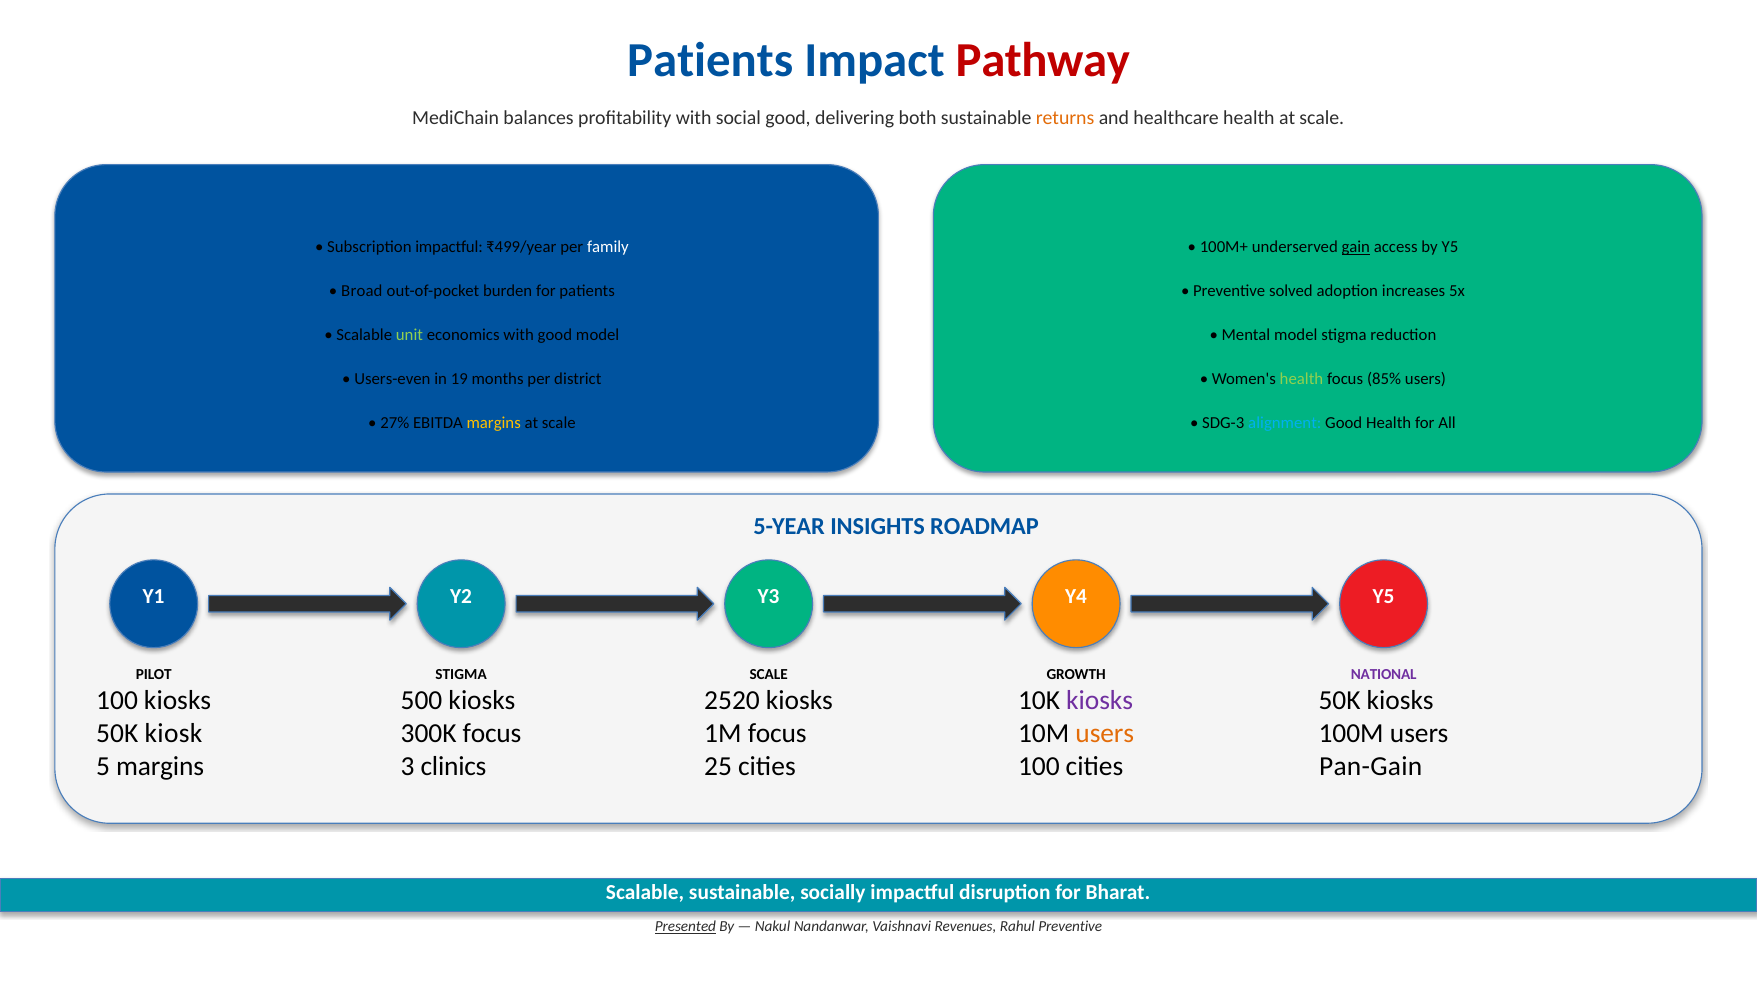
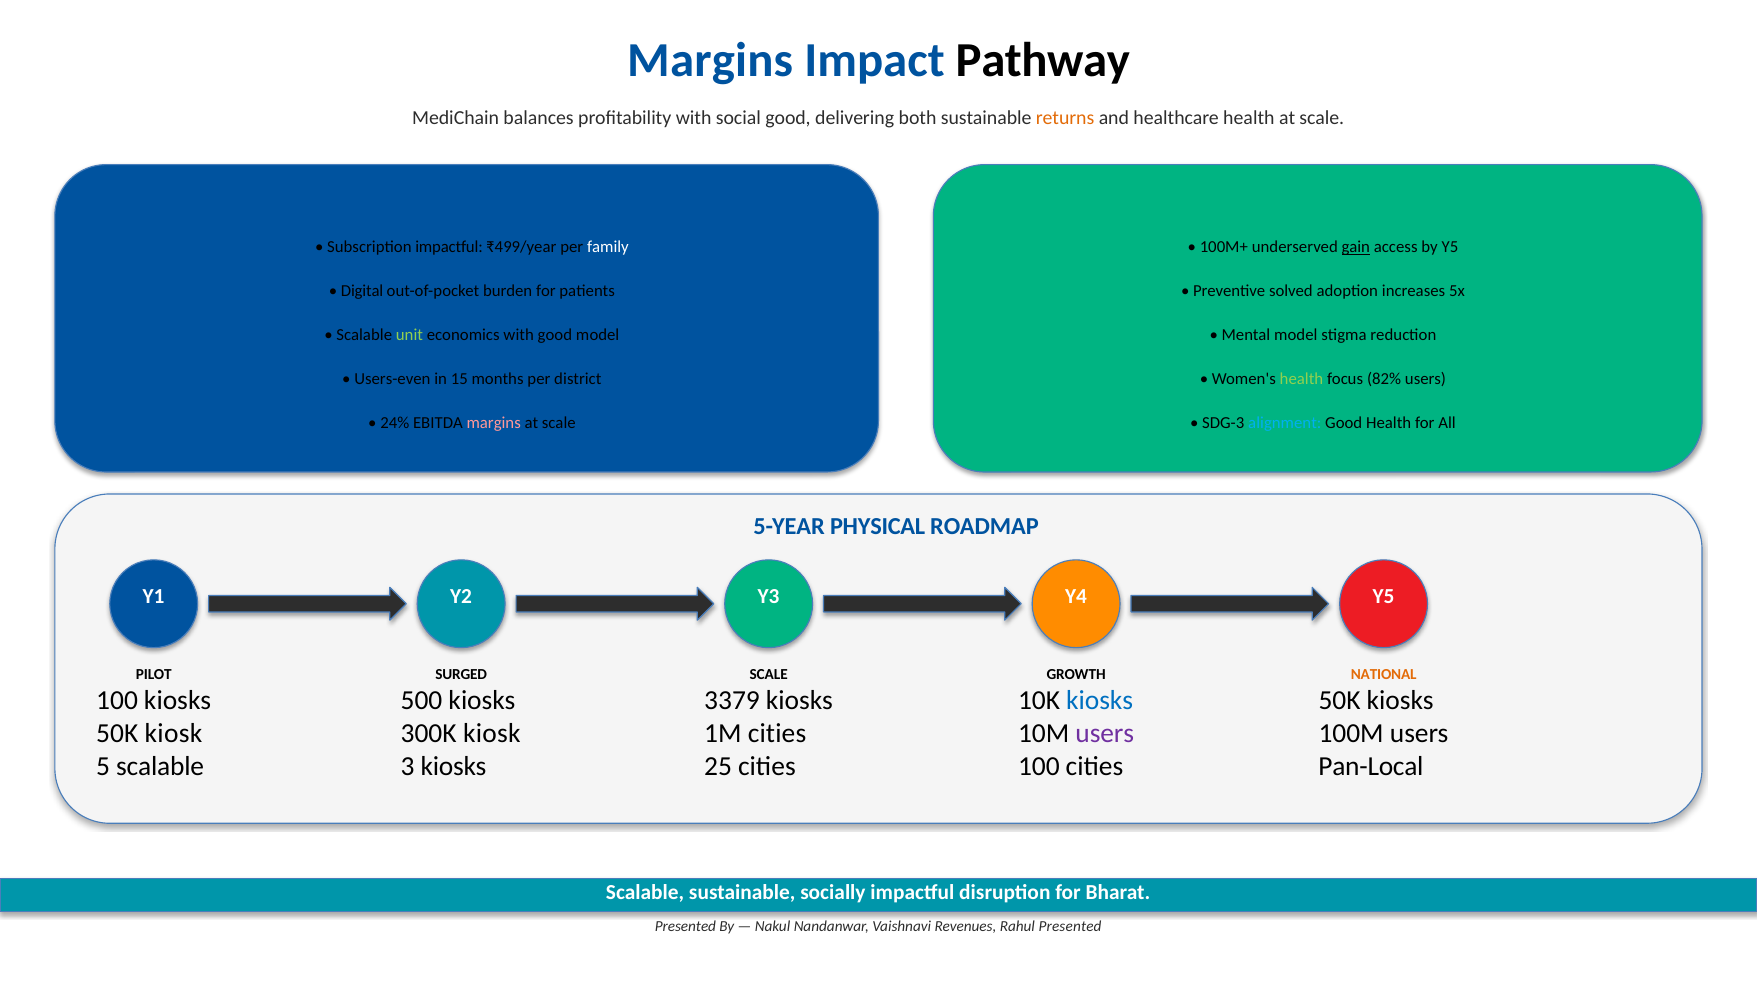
Patients: Patients -> Margins (710, 60)
Pathway colour: red -> black (1043, 60)
Broad: Broad -> Digital (362, 291)
19: 19 -> 15 (459, 379)
85%: 85% -> 82% (1384, 379)
27%: 27% -> 24% (395, 423)
margins colour: yellow -> pink (494, 423)
INSIGHTS: INSIGHTS -> PHYSICAL (878, 527)
STIGMA: STIGMA -> SURGED (461, 674)
NATIONAL colour: purple -> orange (1384, 674)
2520: 2520 -> 3379 (732, 701)
kiosks colour: purple -> blue (1100, 701)
300K focus: focus -> kiosk (492, 734)
1M focus: focus -> cities (777, 734)
users colour: orange -> purple (1105, 734)
5 margins: margins -> scalable (160, 767)
3 clinics: clinics -> kiosks (454, 767)
Pan-Gain: Pan-Gain -> Pan-Local (1371, 767)
Presented underline: present -> none (685, 927)
Rahul Preventive: Preventive -> Presented (1070, 927)
